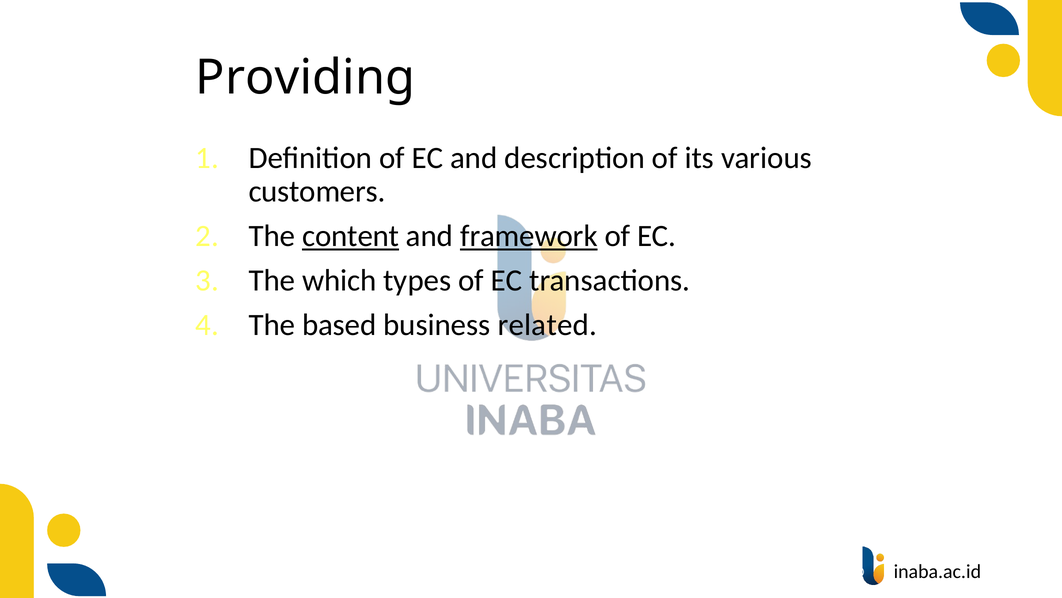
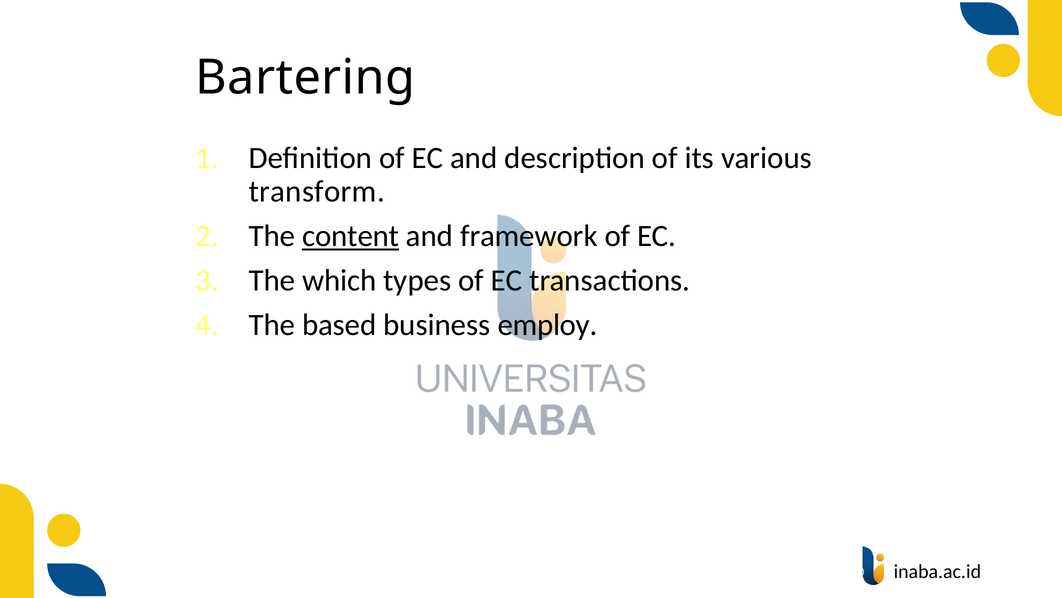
Providing: Providing -> Bartering (305, 77)
customers: customers -> transform (317, 191)
framework underline: present -> none (529, 236)
related: related -> employ (548, 325)
